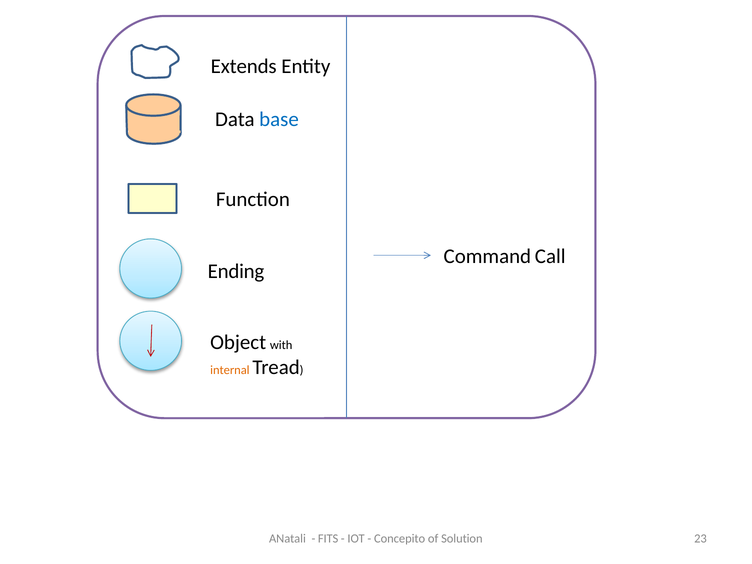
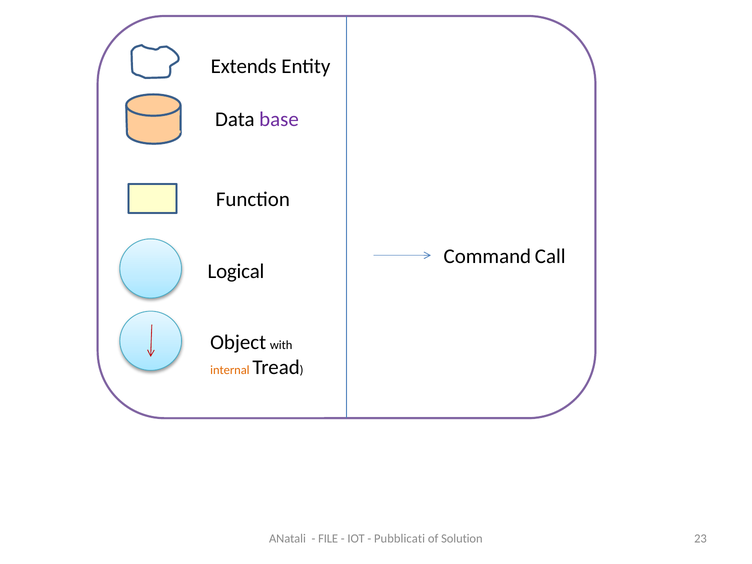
base colour: blue -> purple (279, 120)
Ending: Ending -> Logical (236, 271)
FITS: FITS -> FILE (328, 538)
Concepito: Concepito -> Pubblicati (400, 538)
